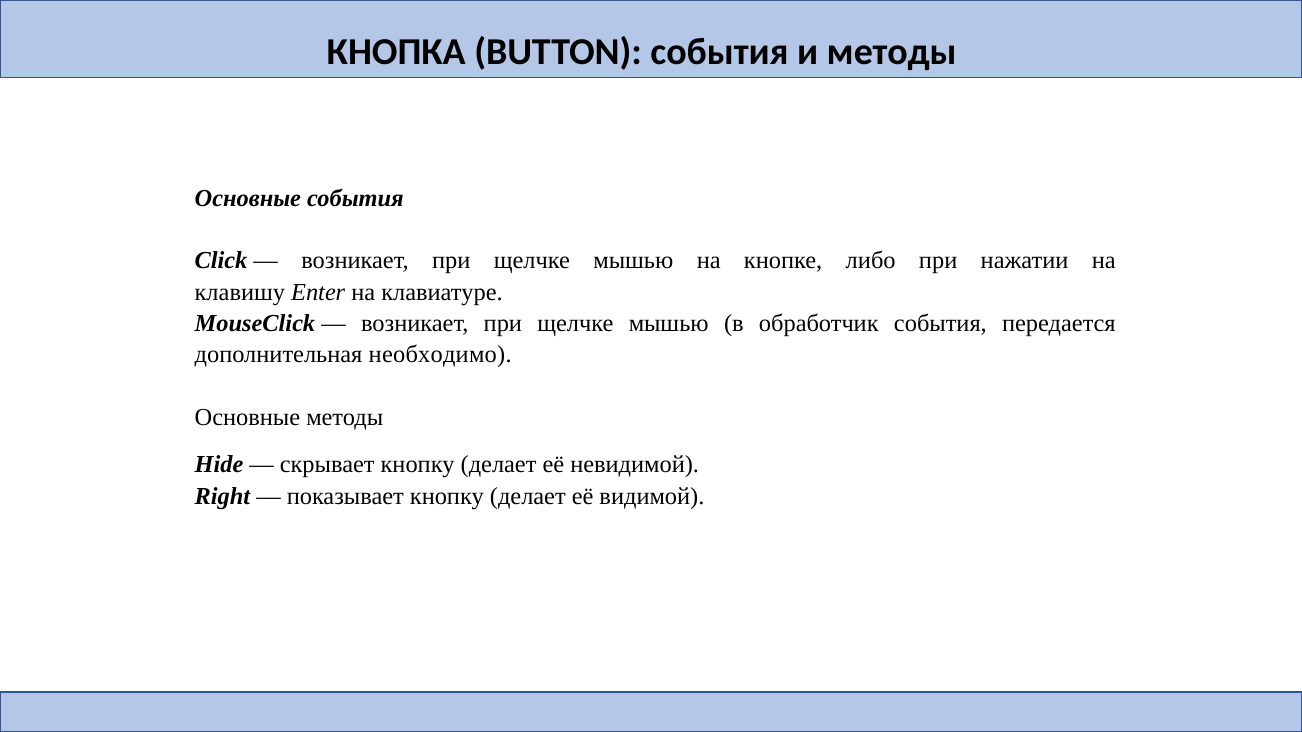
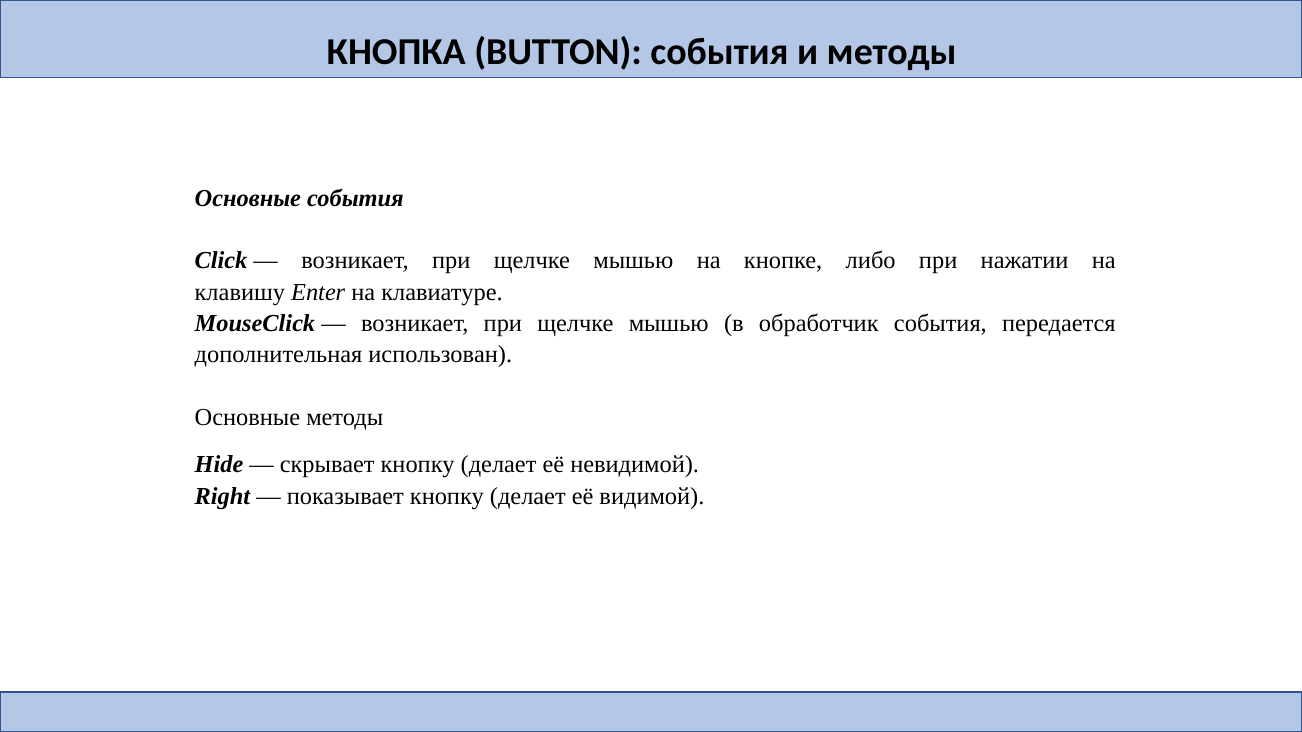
необходимо: необходимо -> использован (440, 355)
